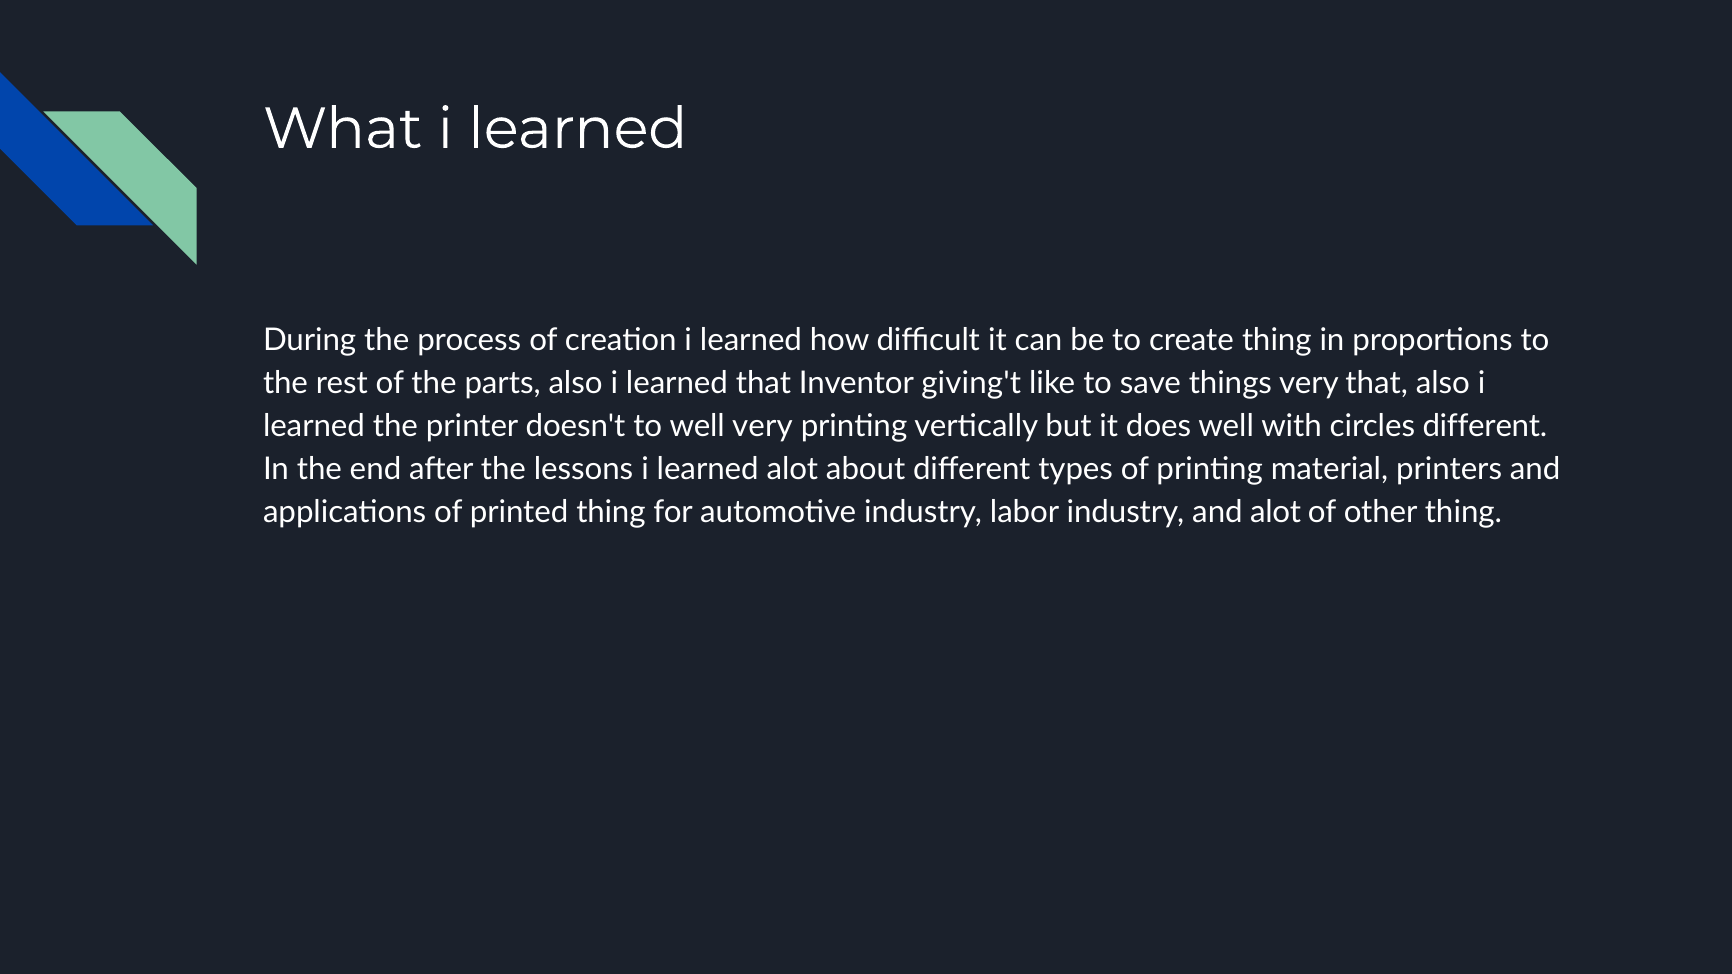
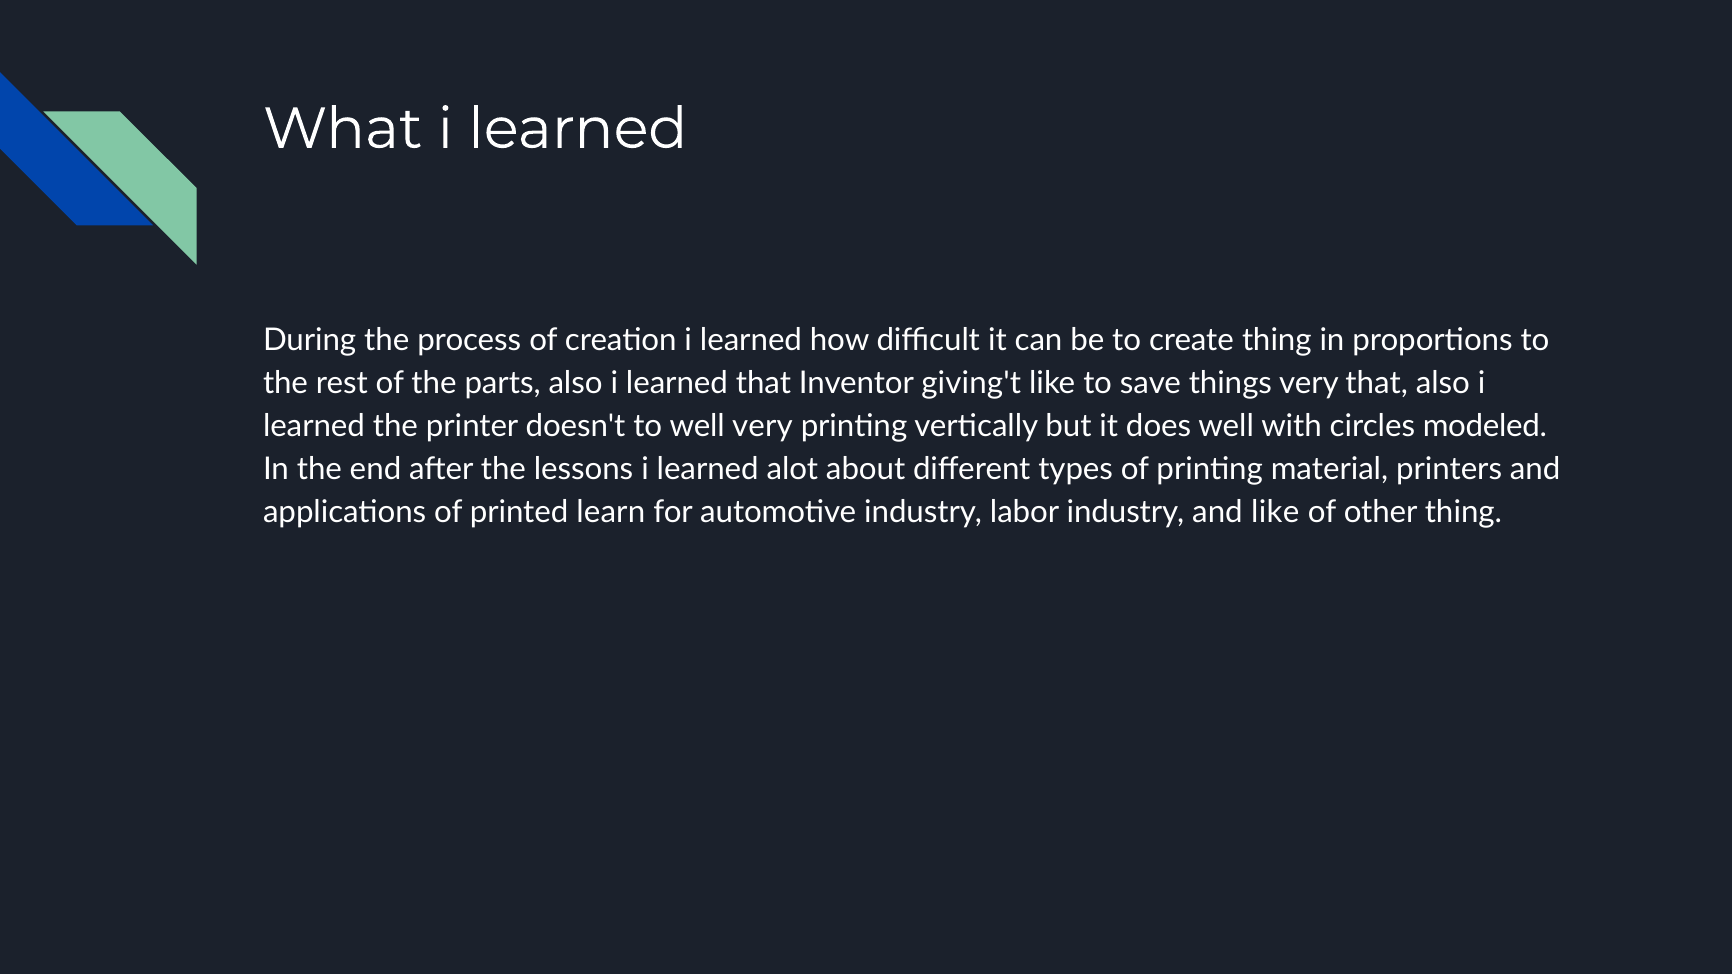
circles different: different -> modeled (1485, 427)
printed thing: thing -> learn (611, 513)
and alot: alot -> like (1275, 513)
